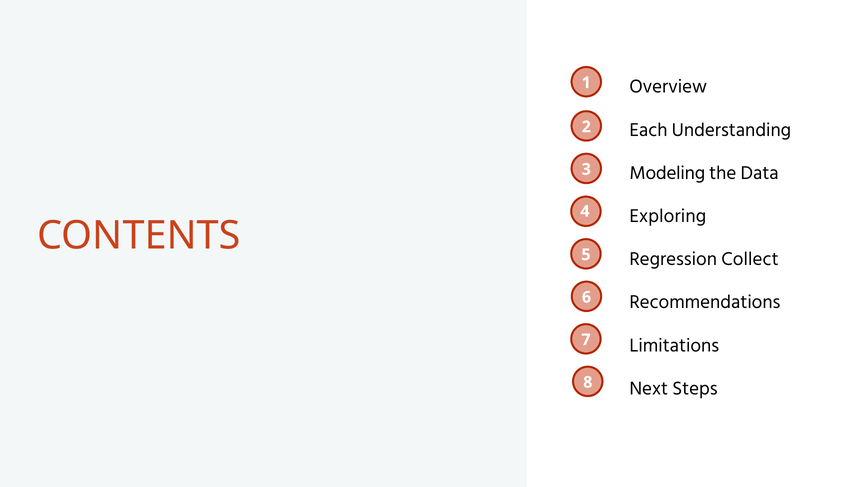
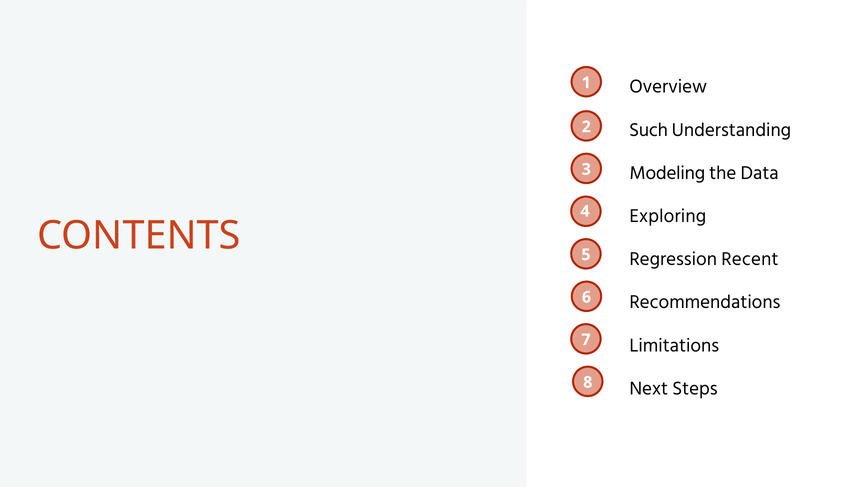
Each: Each -> Such (649, 130)
Collect: Collect -> Recent (750, 259)
